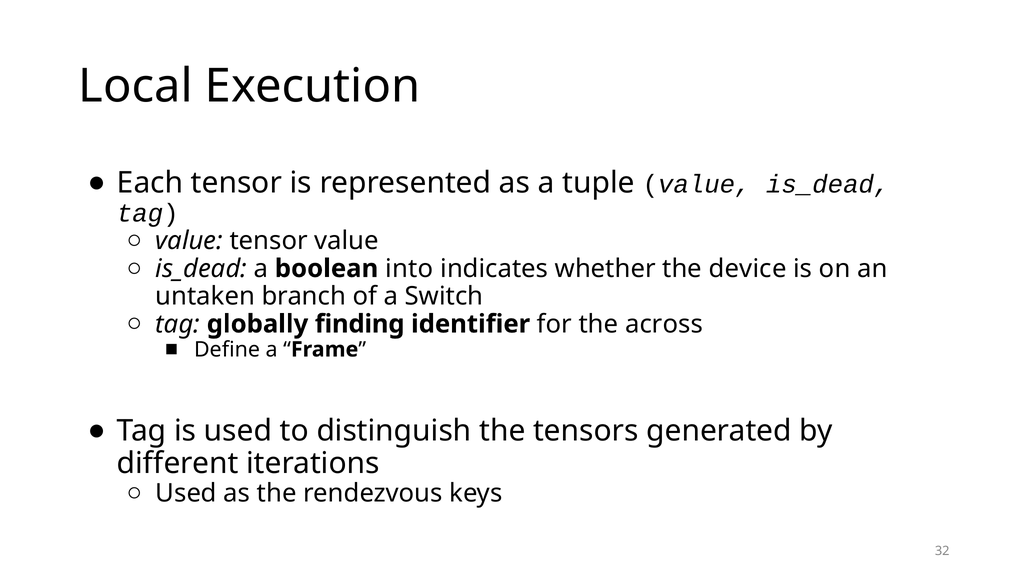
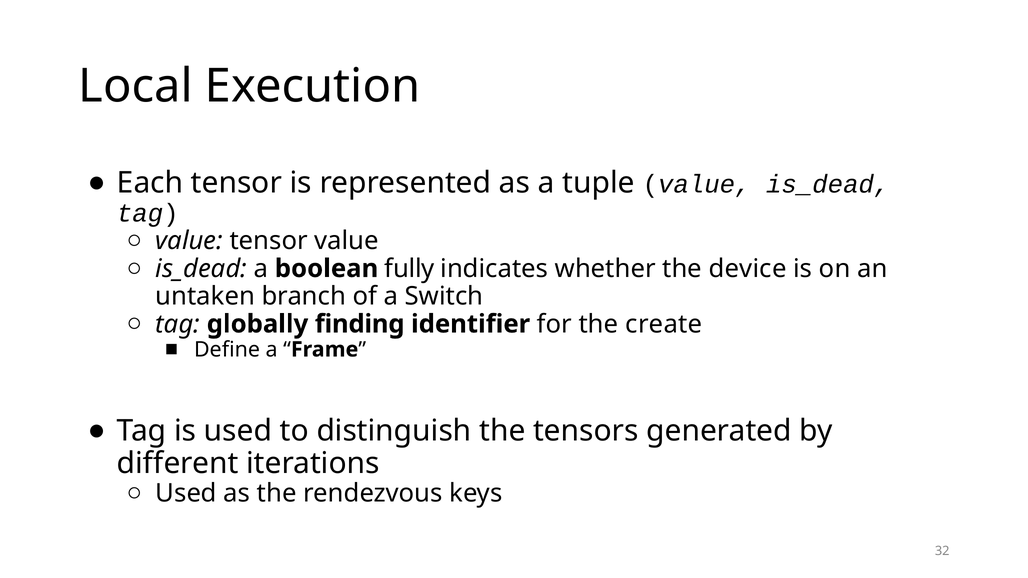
into: into -> fully (410, 269)
across: across -> create (664, 324)
